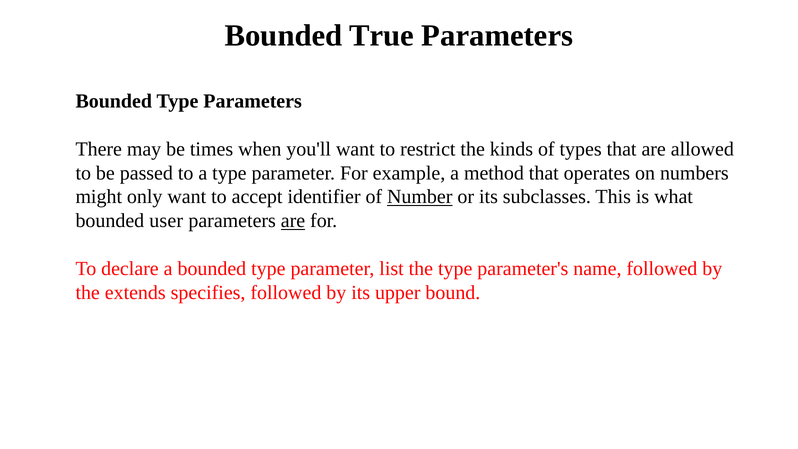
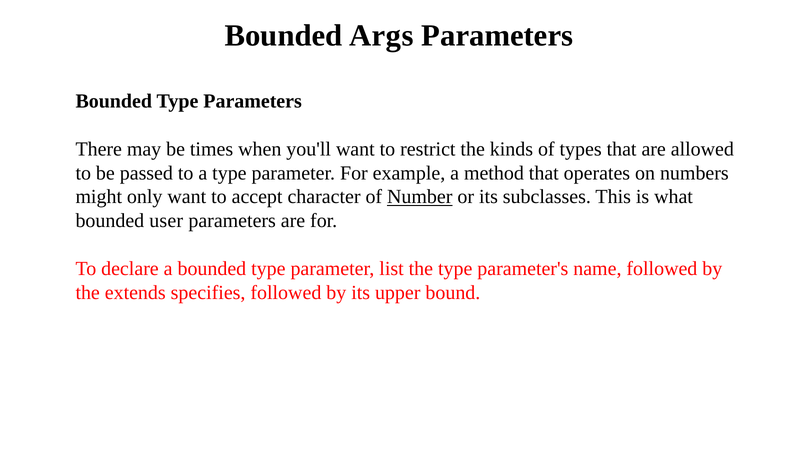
True: True -> Args (381, 36)
identifier: identifier -> character (324, 197)
are underline: present -> none (293, 221)
